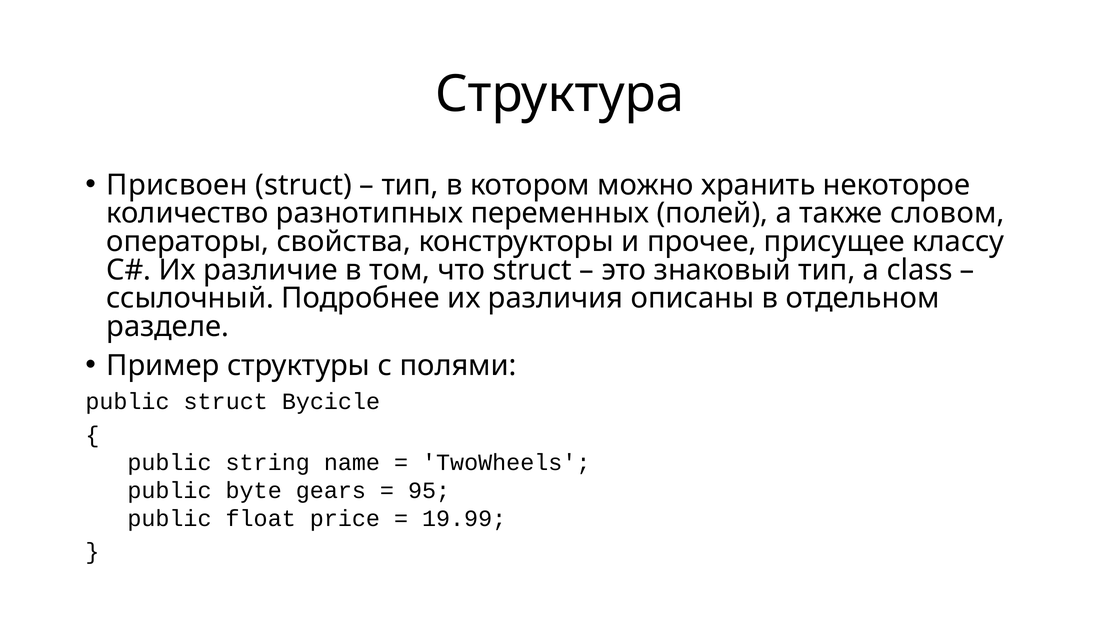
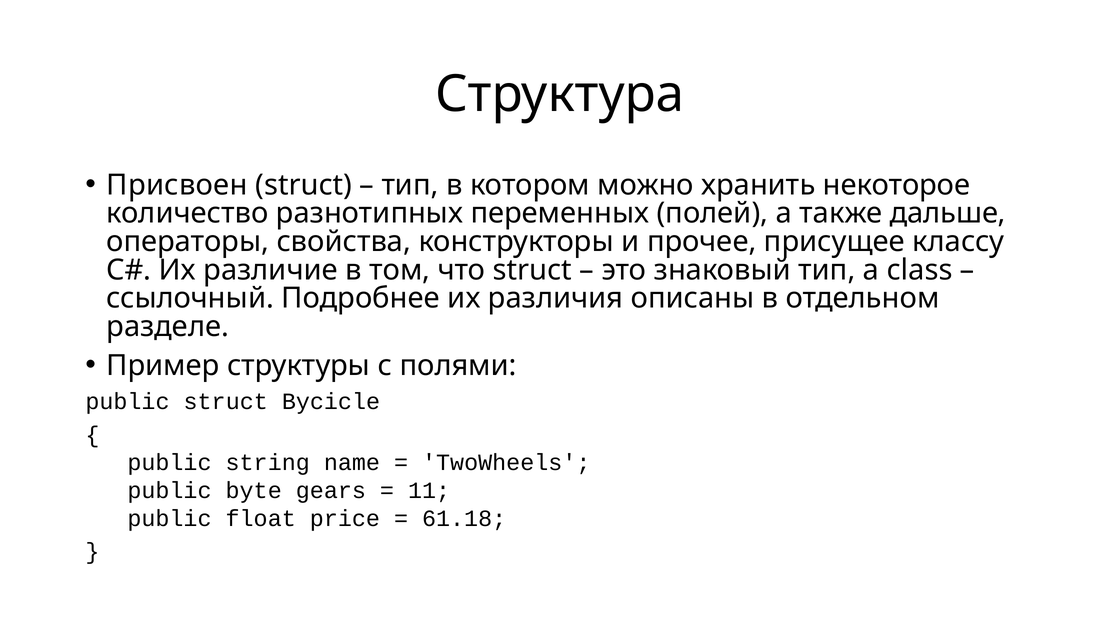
словом: словом -> дальше (948, 213)
95: 95 -> 11 (429, 491)
19.99: 19.99 -> 61.18 (464, 519)
